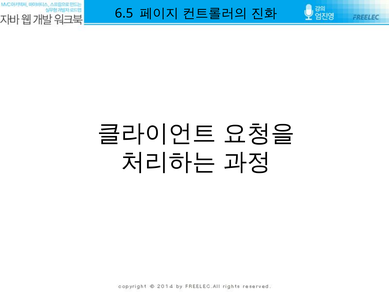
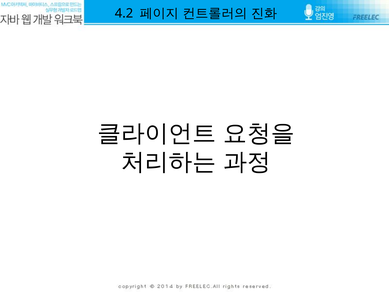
6.5: 6.5 -> 4.2 (124, 13)
